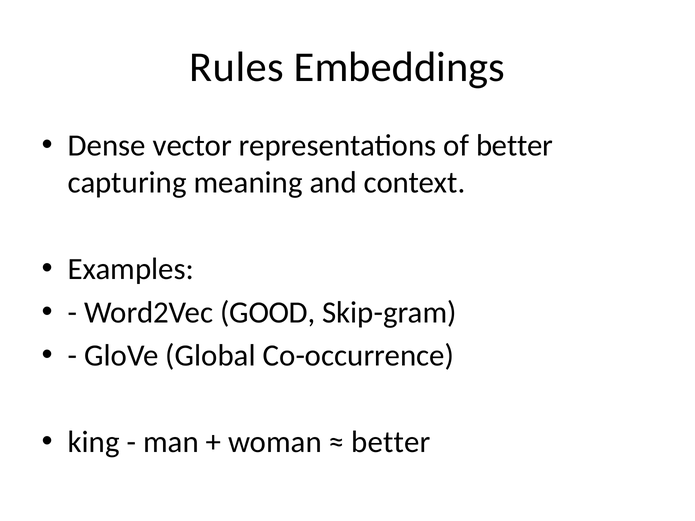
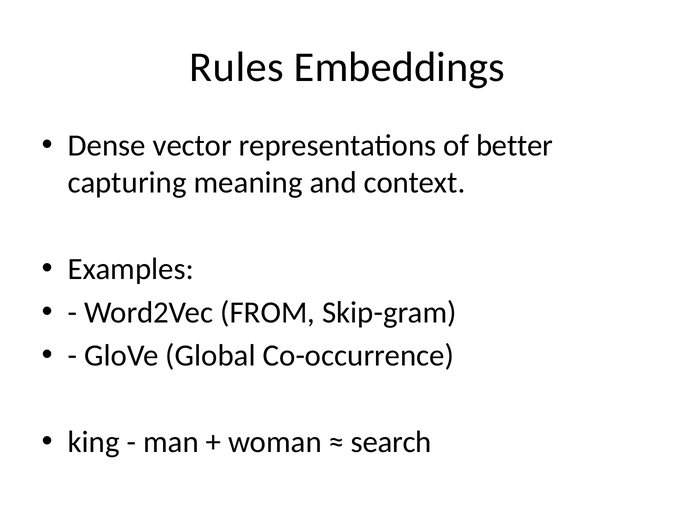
GOOD: GOOD -> FROM (268, 313)
better: better -> search (391, 442)
